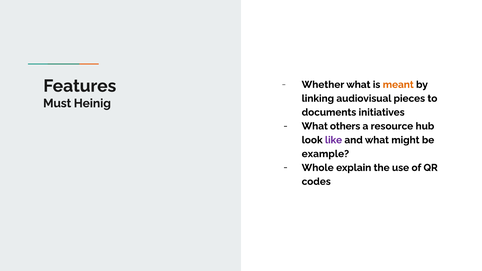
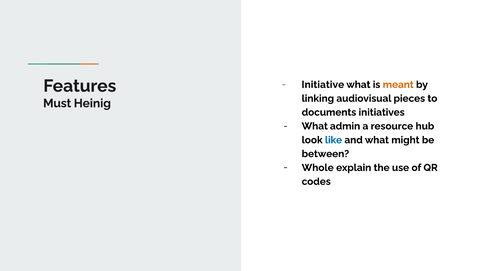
Whether: Whether -> Initiative (323, 85)
others: others -> admin (345, 126)
like colour: purple -> blue (334, 140)
example: example -> between (325, 154)
